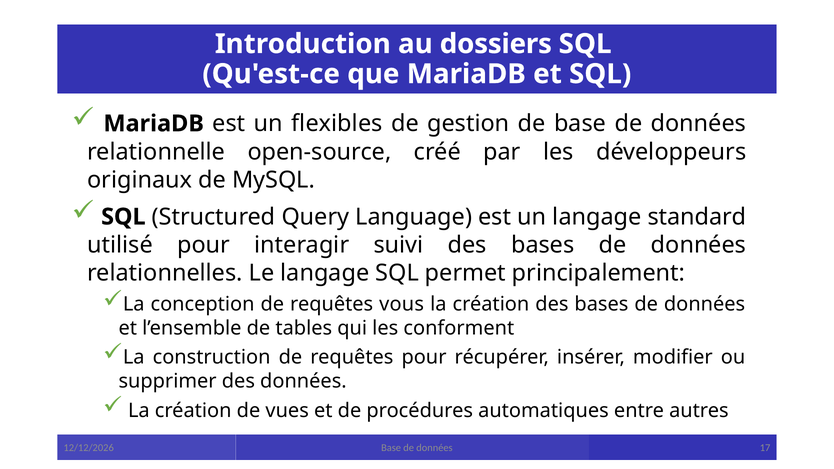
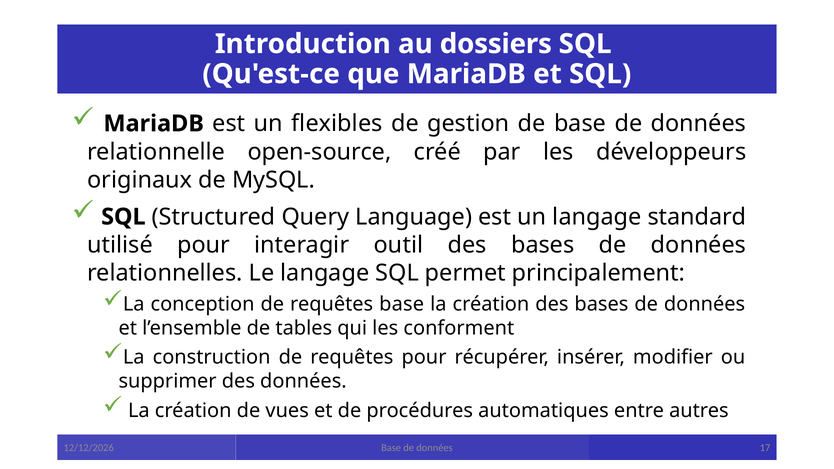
suivi: suivi -> outil (398, 245)
requêtes vous: vous -> base (402, 304)
